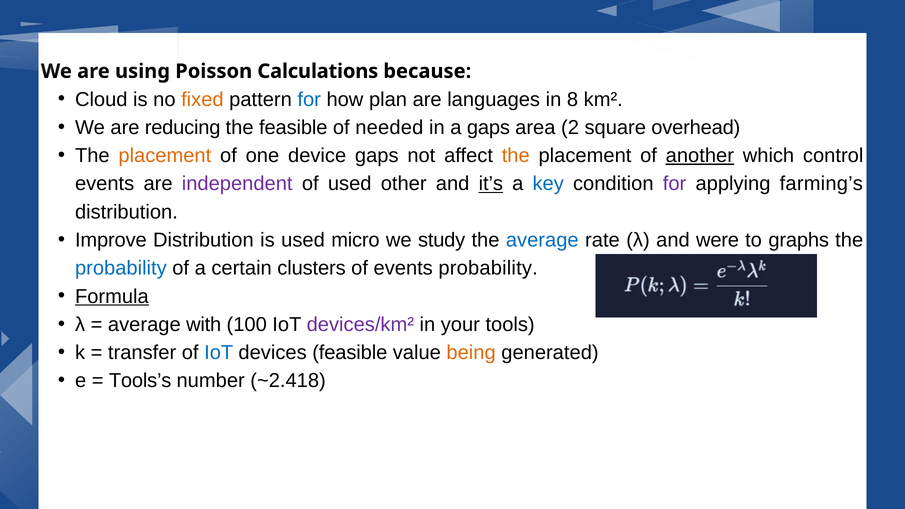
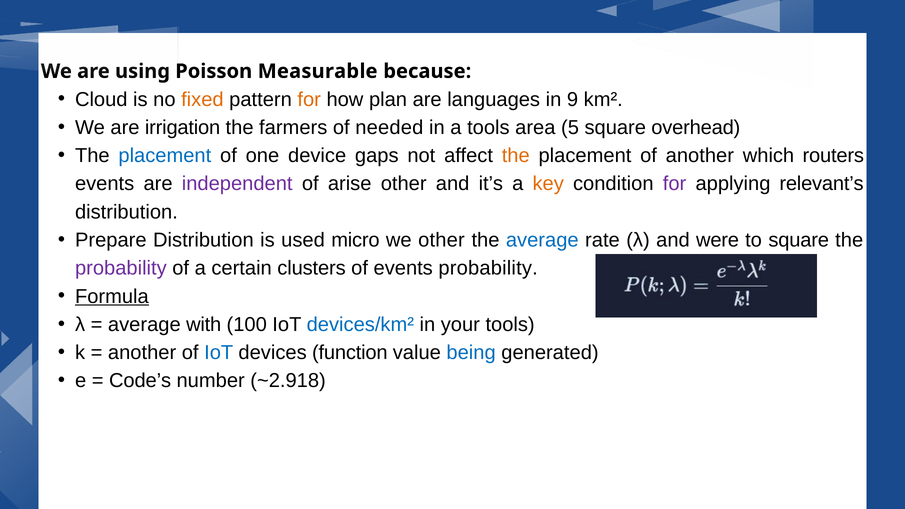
Calculations: Calculations -> Measurable (318, 71)
for colour: blue -> orange (309, 99)
8: 8 -> 9 (573, 99)
reducing: reducing -> irrigation (183, 128)
the feasible: feasible -> farmers (293, 128)
a gaps: gaps -> tools (488, 128)
2: 2 -> 5 (570, 128)
placement colour: orange -> blue (165, 156)
another underline: present -> none (700, 156)
control: control -> routers (833, 156)
of used: used -> arise (350, 184)
it’s underline: present -> none (491, 184)
key colour: blue -> orange (548, 184)
farming’s: farming’s -> relevant’s (822, 184)
Improve: Improve -> Prepare (111, 240)
we study: study -> other (441, 240)
to graphs: graphs -> square (799, 240)
probability colour: blue -> purple (121, 268)
devices/km² colour: purple -> blue (360, 325)
transfer: transfer -> another (142, 353)
devices feasible: feasible -> function (350, 353)
being colour: orange -> blue (471, 353)
Tools’s: Tools’s -> Code’s (140, 381)
~2.418: ~2.418 -> ~2.918 (288, 381)
